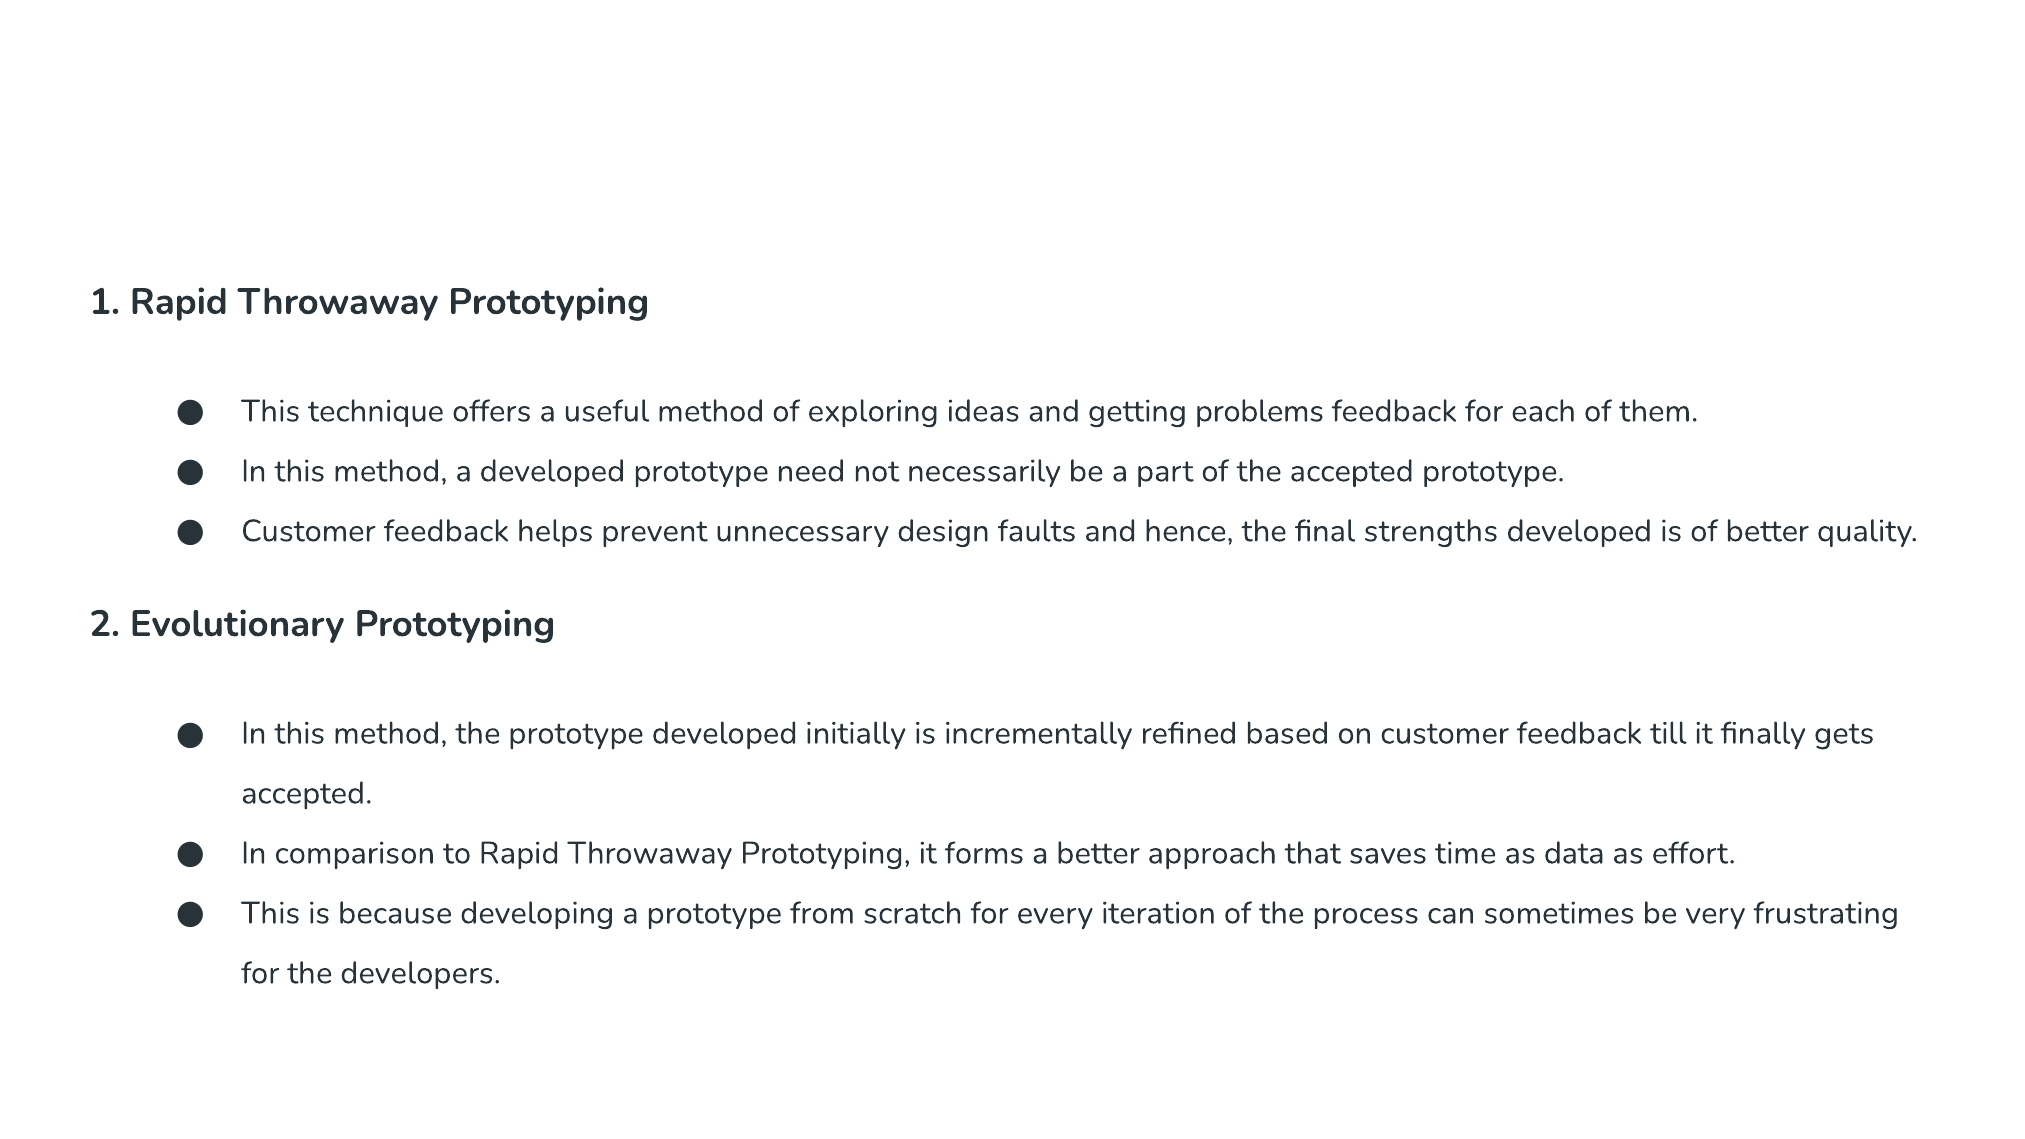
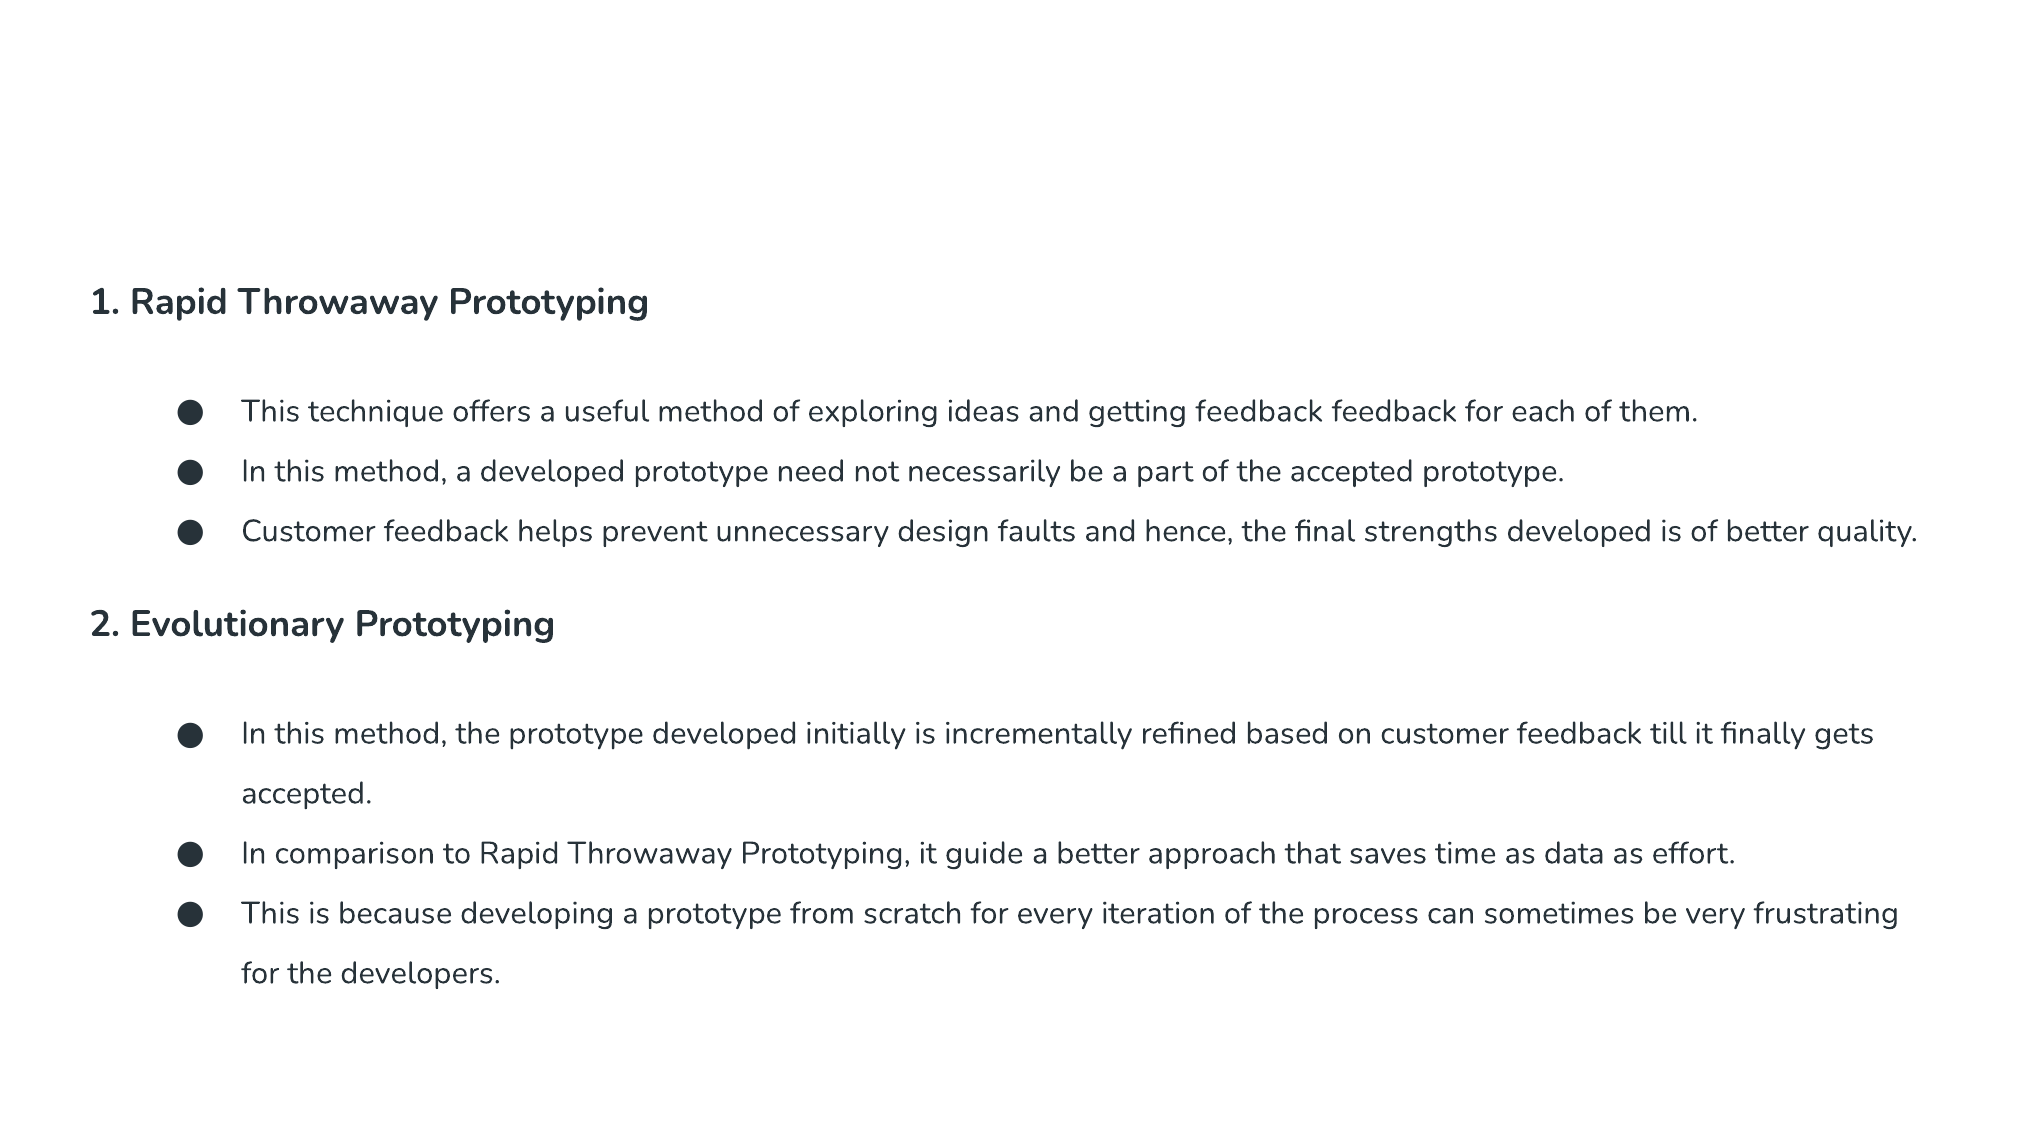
getting problems: problems -> feedback (1259, 411)
forms: forms -> guide (984, 853)
